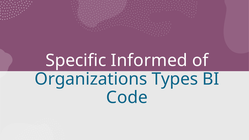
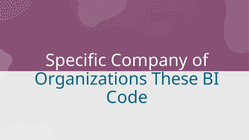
Informed: Informed -> Company (149, 61)
Types: Types -> These (175, 79)
